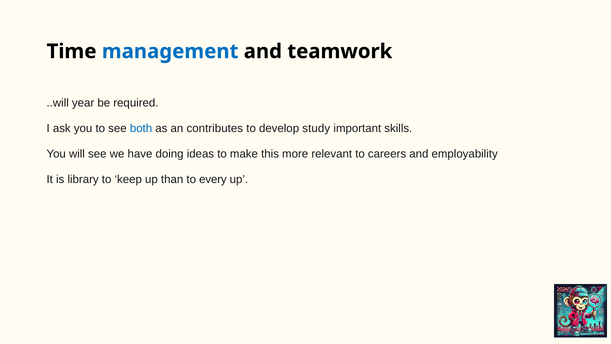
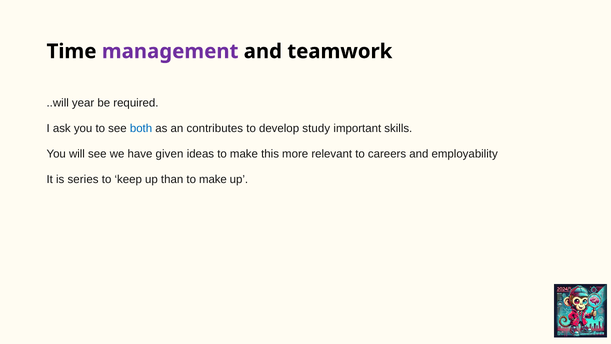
management colour: blue -> purple (170, 51)
doing: doing -> given (170, 154)
library: library -> series (83, 179)
than to every: every -> make (213, 179)
